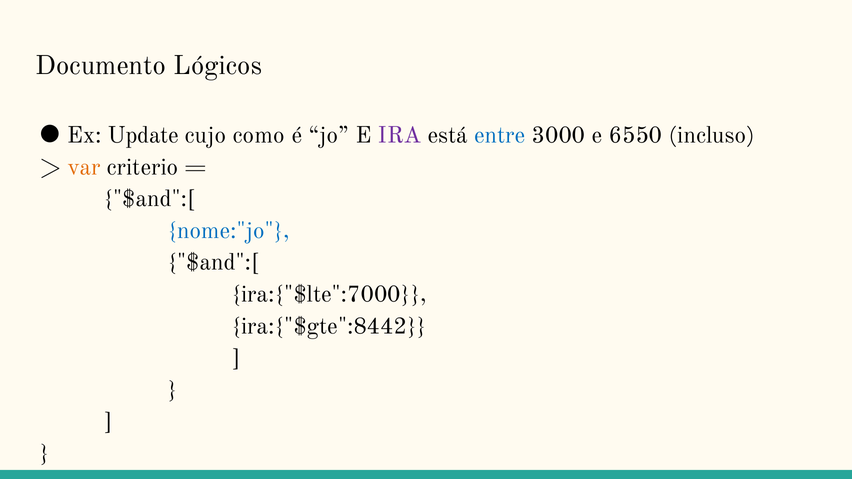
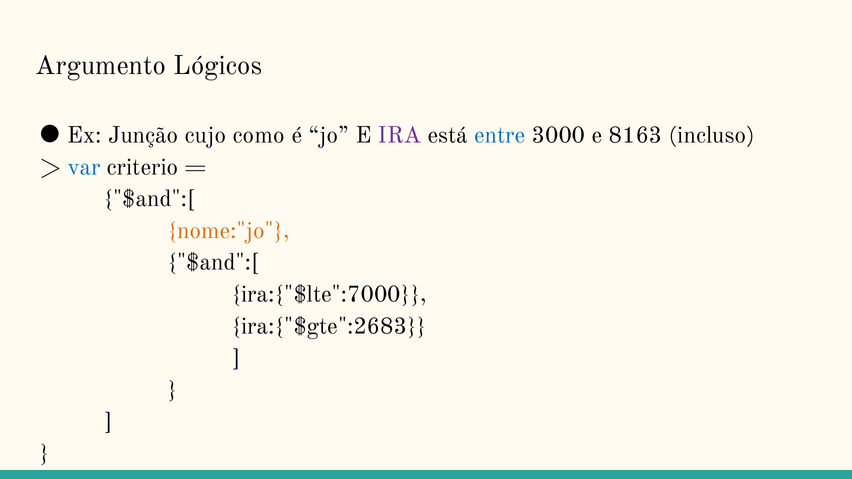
Documento: Documento -> Argumento (101, 66)
Update: Update -> Junção (143, 135)
6550: 6550 -> 8163 (636, 135)
var colour: orange -> blue (84, 167)
nome:"jo colour: blue -> orange (229, 231)
ira:{"$gte":8442: ira:{"$gte":8442 -> ira:{"$gte":2683 (329, 326)
